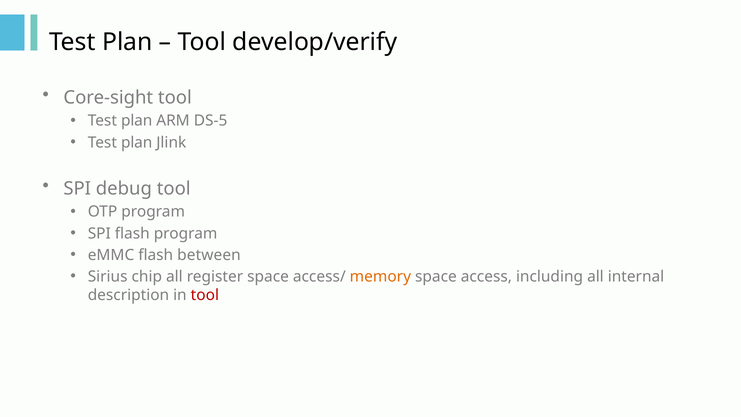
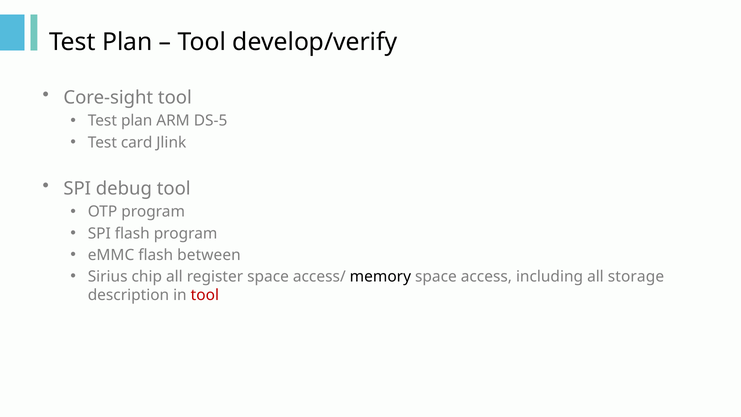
plan: plan -> card (137, 142)
memory colour: orange -> black (380, 277)
internal: internal -> storage (636, 277)
